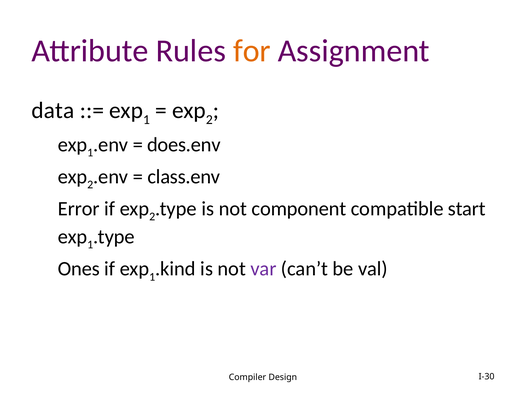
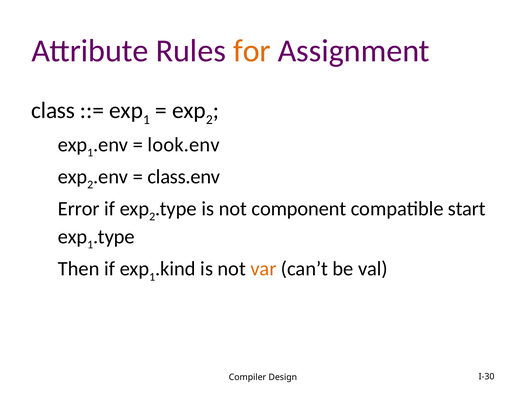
data: data -> class (53, 110)
does.env: does.env -> look.env (184, 144)
Ones: Ones -> Then (79, 268)
var colour: purple -> orange (264, 268)
